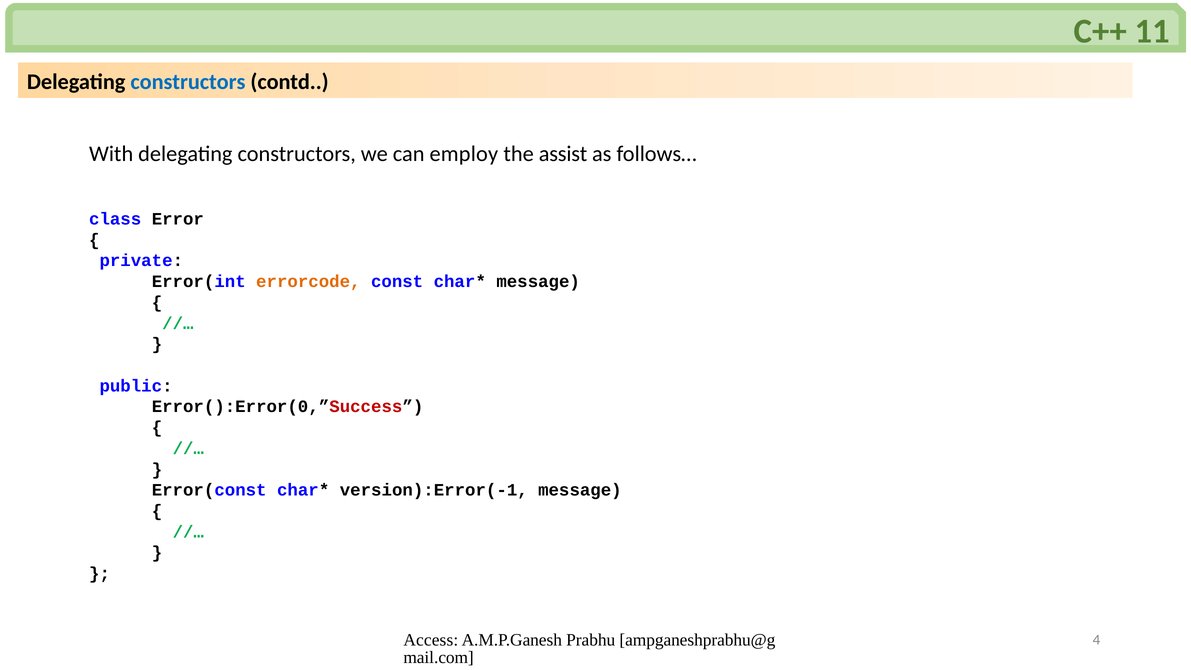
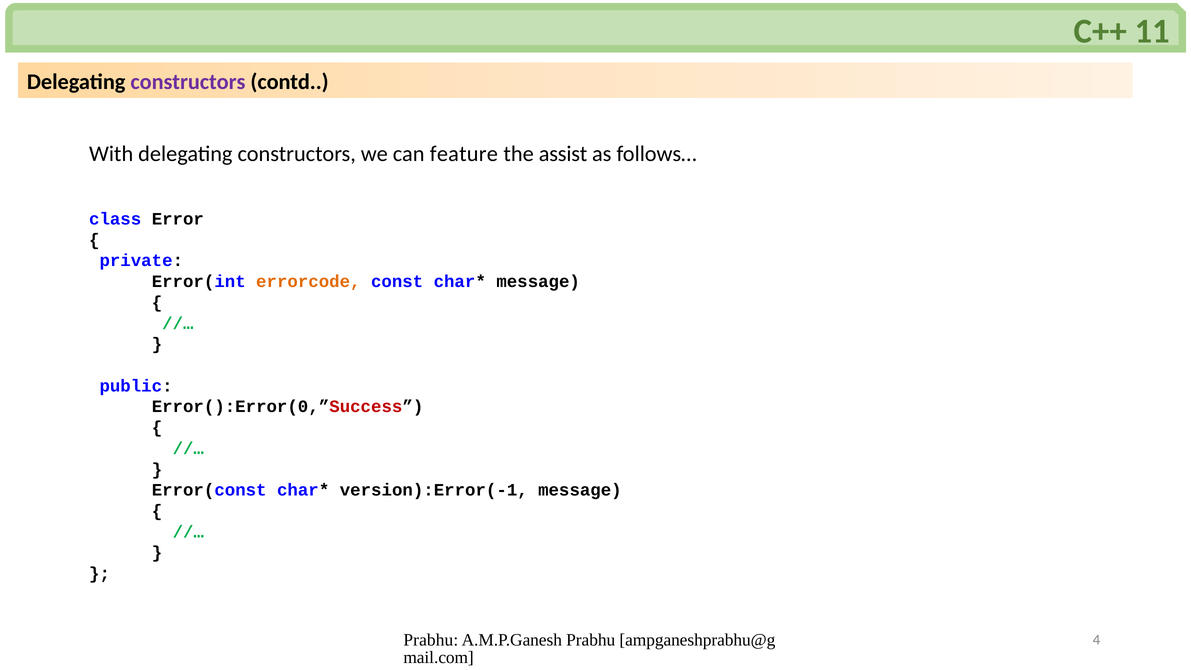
constructors colour: blue -> purple (188, 82)
employ: employ -> feature (464, 154)
Access: Access -> Prabhu (431, 640)
